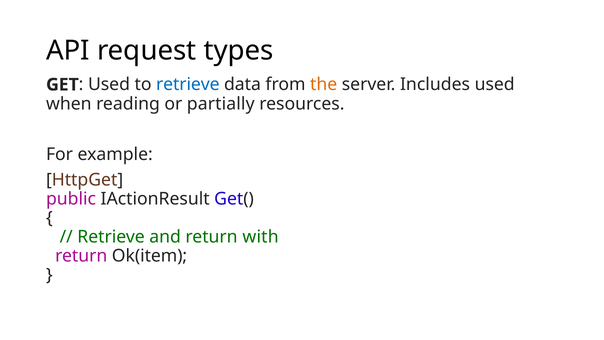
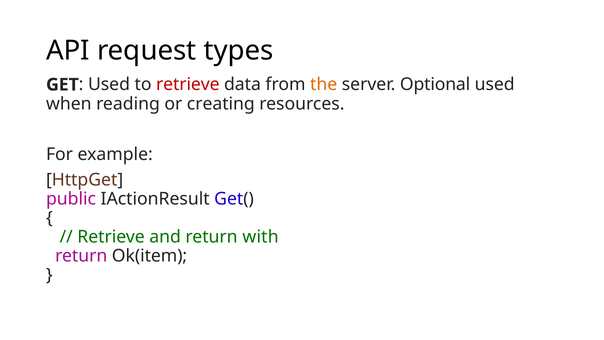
retrieve colour: blue -> red (188, 85)
Includes: Includes -> Optional (435, 85)
partially: partially -> creating (221, 104)
